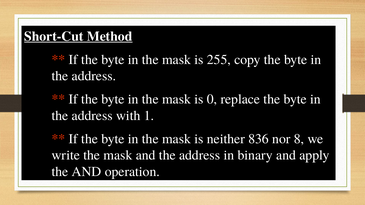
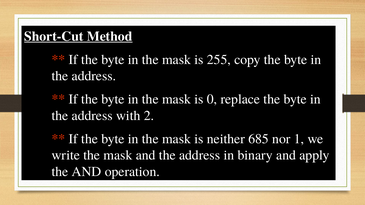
1: 1 -> 2 (149, 116)
836: 836 -> 685 (259, 139)
8: 8 -> 1 (299, 139)
